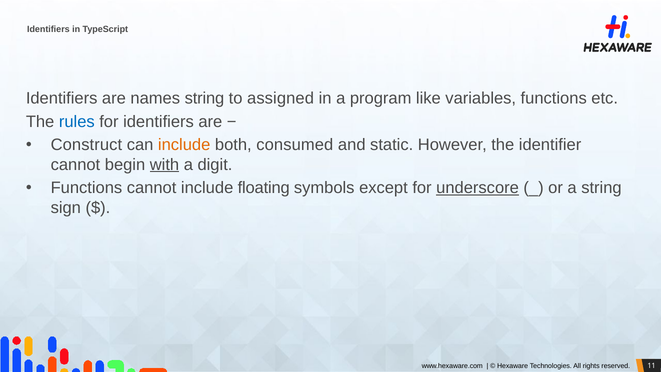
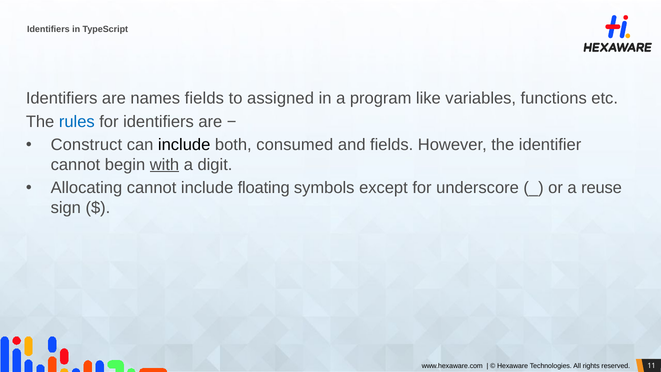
names string: string -> fields (204, 98)
include colour: orange -> black (184, 145)
and static: static -> fields (392, 145)
Functions: Functions -> Allocating (86, 188)
underscore underline: present -> none (478, 188)
a string: string -> reuse (602, 188)
